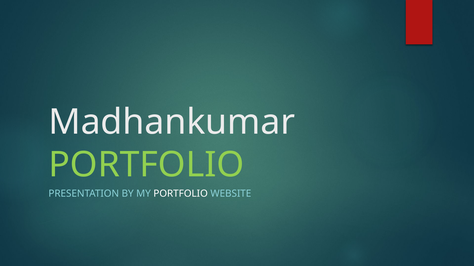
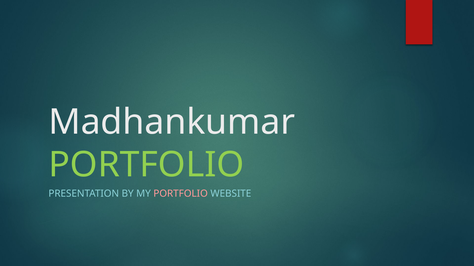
PORTFOLIO colour: white -> pink (181, 194)
